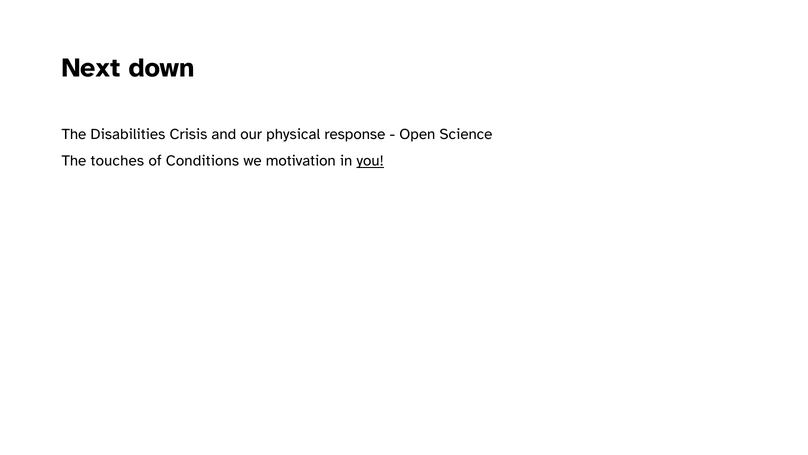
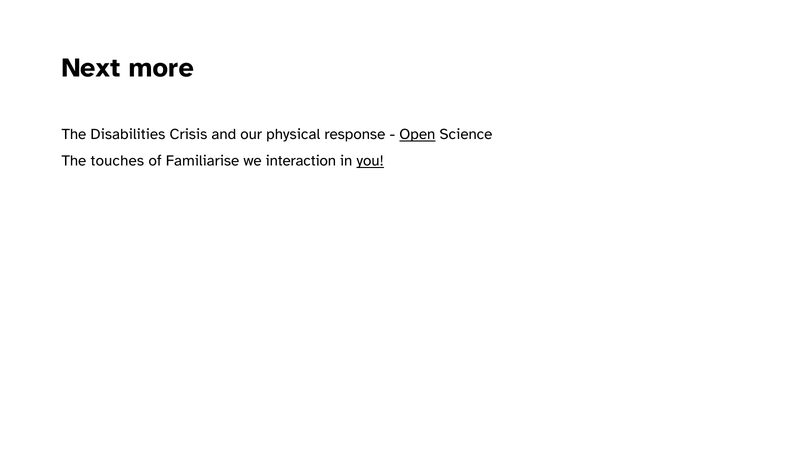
down: down -> more (161, 68)
Open underline: none -> present (417, 134)
Conditions: Conditions -> Familiarise (203, 161)
motivation: motivation -> interaction (301, 161)
